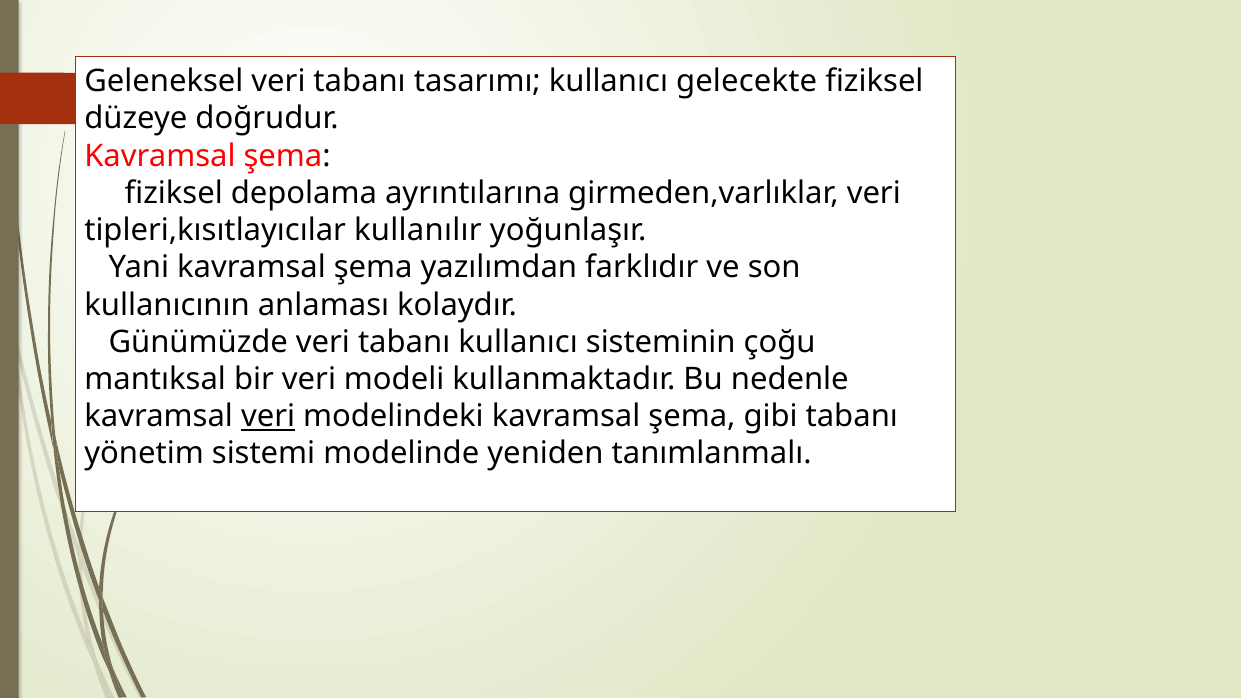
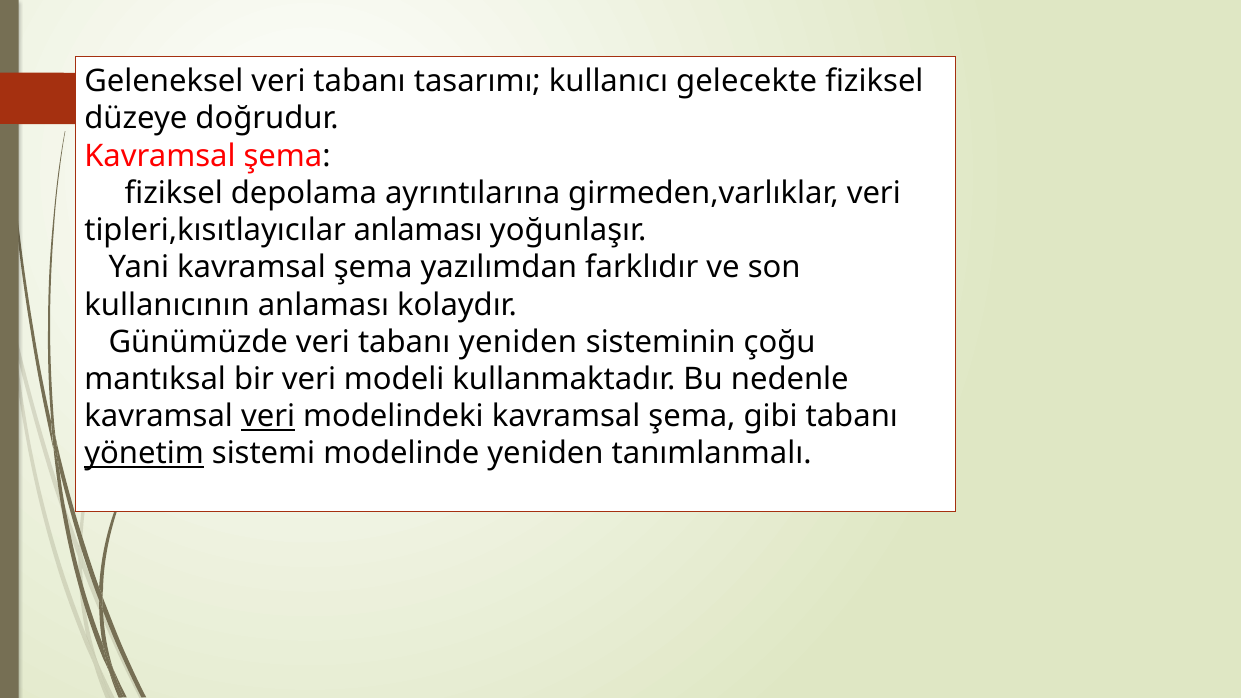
tipleri,kısıtlayıcılar kullanılır: kullanılır -> anlaması (418, 230)
tabanı kullanıcı: kullanıcı -> yeniden (518, 342)
yönetim underline: none -> present (144, 454)
